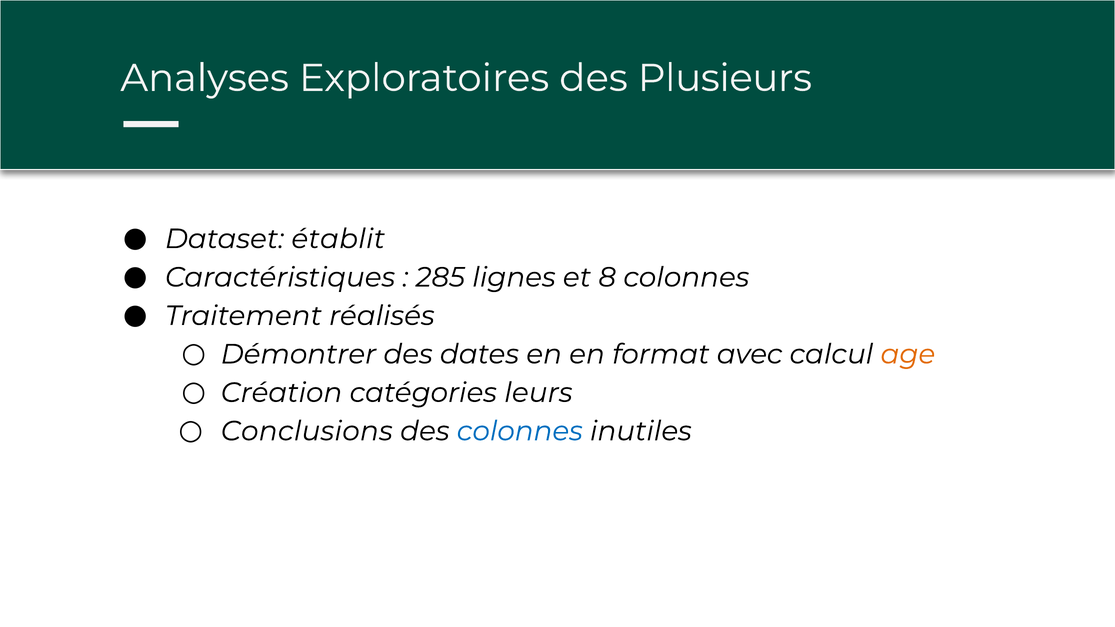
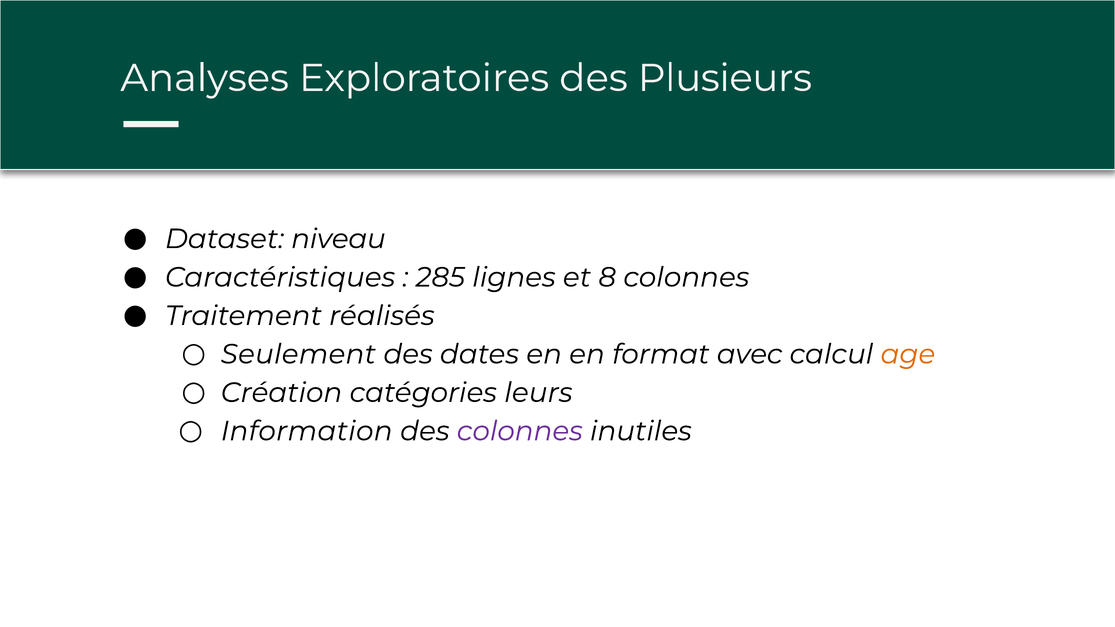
établit: établit -> niveau (338, 239)
Démontrer: Démontrer -> Seulement (298, 354)
Conclusions: Conclusions -> Information (307, 431)
colonnes colour: blue -> purple (520, 431)
